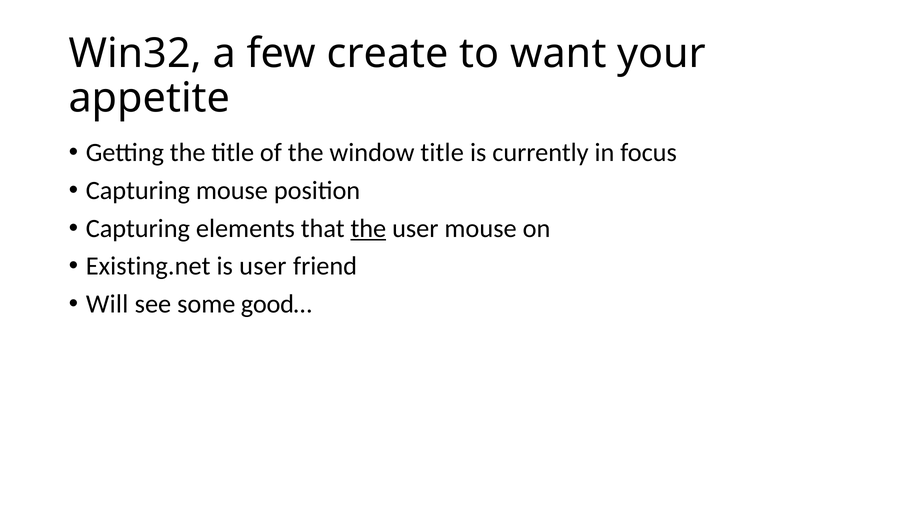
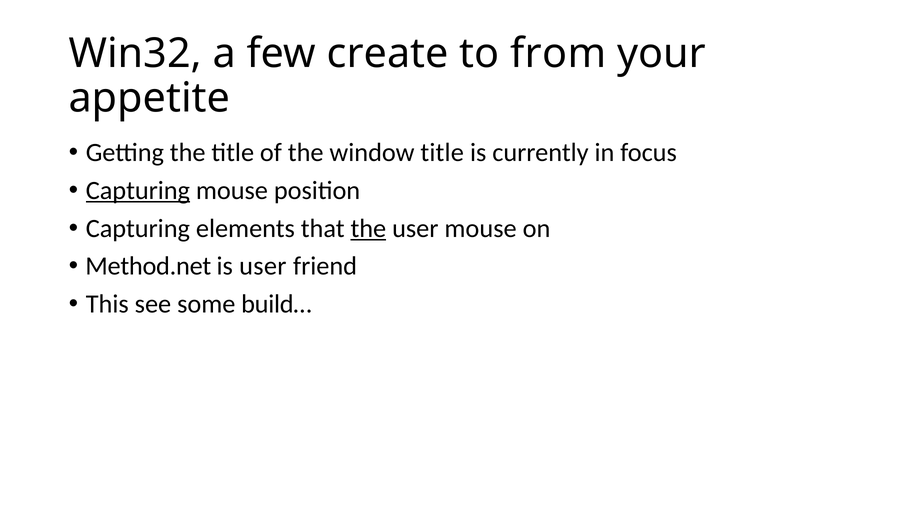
want: want -> from (558, 54)
Capturing underline: none -> present (138, 191)
Existing.net: Existing.net -> Method.net (148, 266)
Will: Will -> This (107, 304)
good…: good… -> build… (276, 304)
